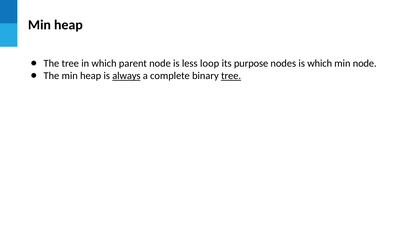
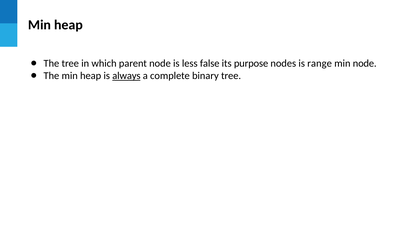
loop: loop -> false (210, 63)
is which: which -> range (320, 63)
tree underline: present -> none (231, 76)
